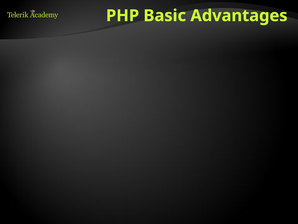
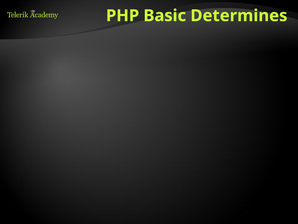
Advantages: Advantages -> Determines (239, 16)
